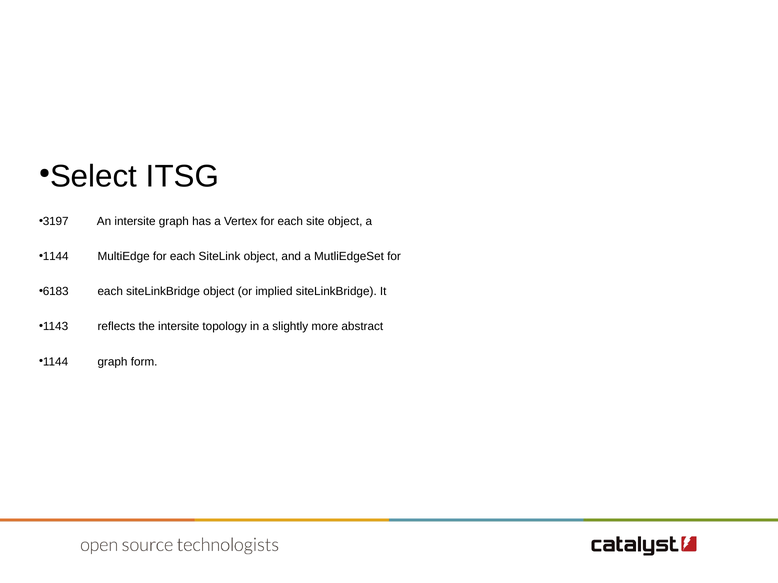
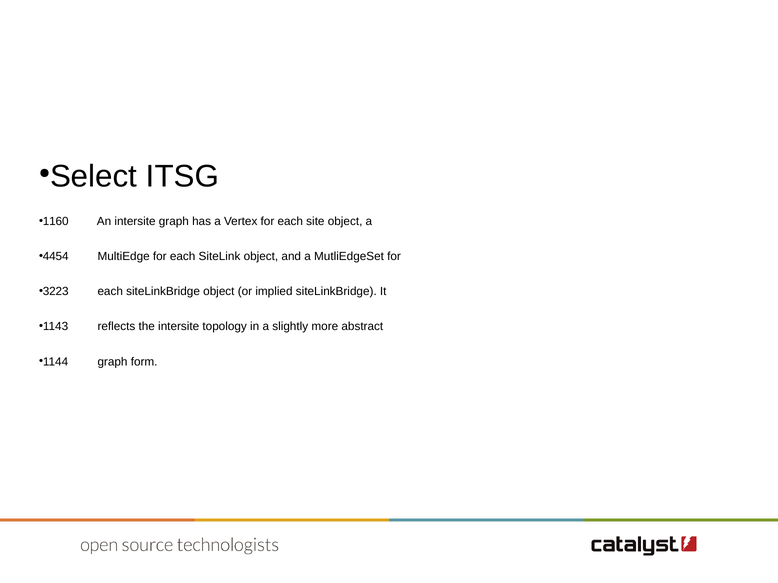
3197: 3197 -> 1160 (56, 222)
1144: 1144 -> 4454 (56, 257)
6183: 6183 -> 3223 (56, 292)
